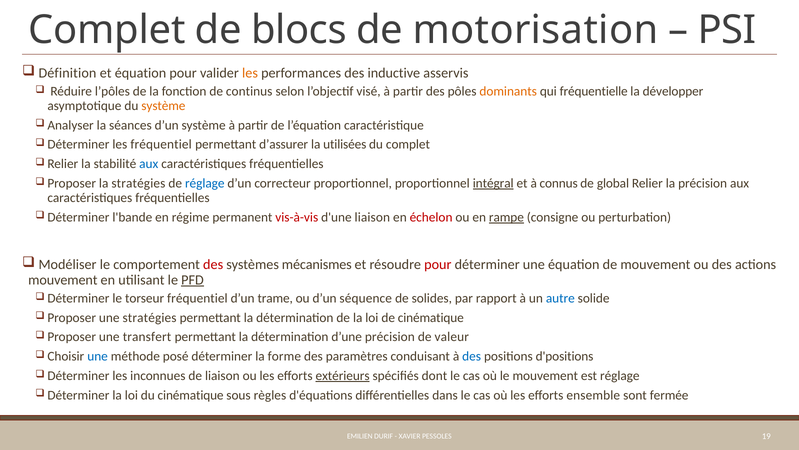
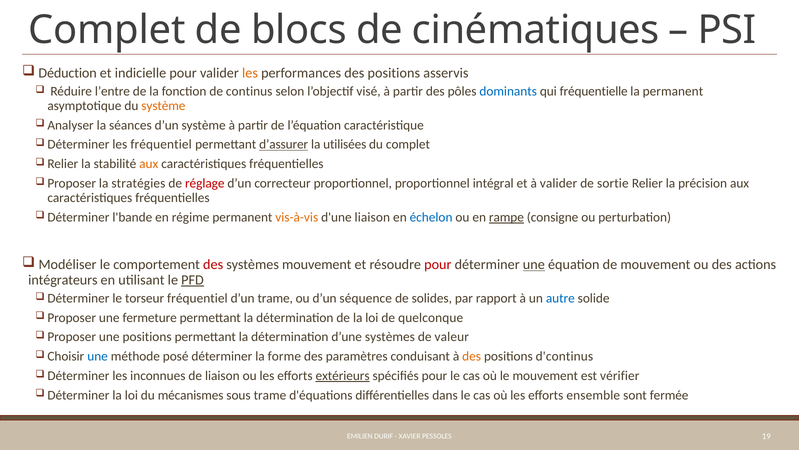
motorisation: motorisation -> cinématiques (536, 30)
Définition: Définition -> Déduction (68, 73)
et équation: équation -> indicielle (140, 73)
performances des inductive: inductive -> positions (394, 73)
l’pôles: l’pôles -> l’entre (112, 91)
dominants colour: orange -> blue (508, 91)
la développer: développer -> permanent (673, 91)
d’assurer underline: none -> present (284, 144)
aux colour: blue -> orange (149, 164)
réglage colour: blue -> red (205, 183)
intégral underline: present -> none (493, 183)
à connus: connus -> valider (559, 183)
global: global -> sortie (613, 183)
vis-à-vis colour: red -> orange (297, 217)
échelon colour: red -> blue (431, 217)
systèmes mécanismes: mécanismes -> mouvement (317, 264)
une underline: none -> present (534, 264)
mouvement: mouvement -> intégrateurs (63, 280)
une stratégies: stratégies -> fermeture (150, 317)
de cinématique: cinématique -> quelconque (431, 317)
une transfert: transfert -> positions (147, 337)
d’une précision: précision -> systèmes (390, 337)
des colour: blue -> orange (472, 356)
d'positions: d'positions -> d'continus (564, 356)
spécifiés dont: dont -> pour (434, 375)
est réglage: réglage -> vérifier (620, 375)
du cinématique: cinématique -> mécanismes (191, 395)
sous règles: règles -> trame (270, 395)
